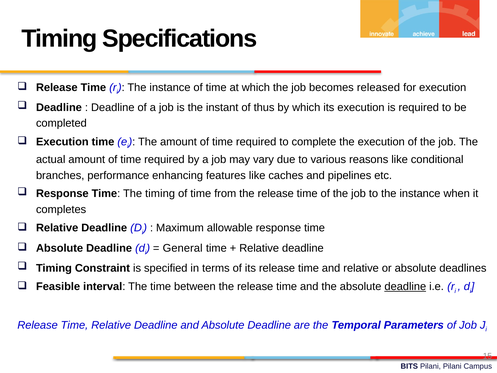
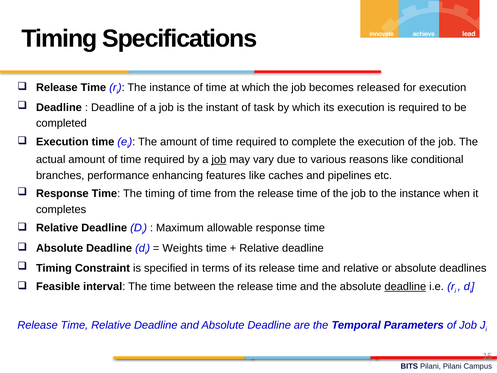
thus: thus -> task (264, 107)
job underline: none -> present (219, 159)
General: General -> Weights (183, 248)
